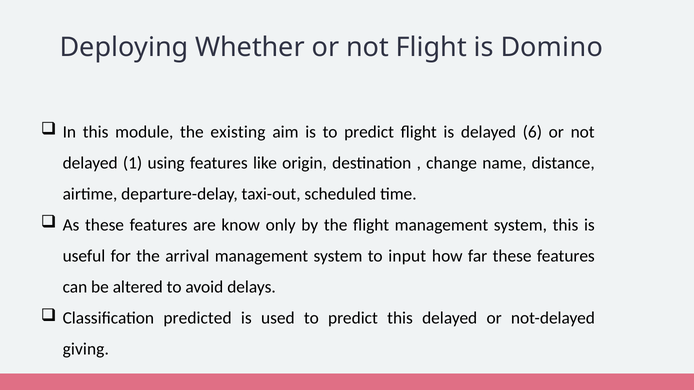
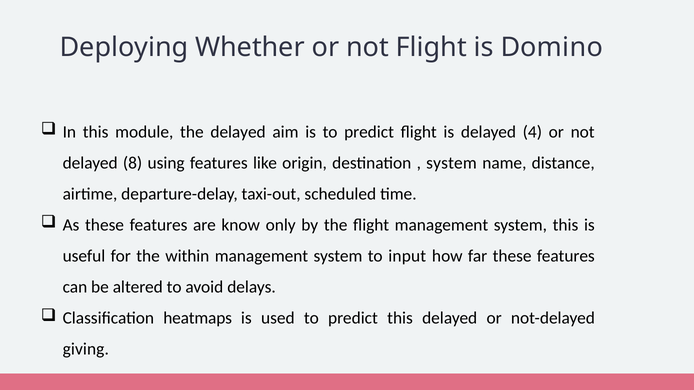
the existing: existing -> delayed (238, 132)
6: 6 -> 4 (532, 132)
1: 1 -> 8 (133, 163)
change: change -> system (451, 163)
arrival: arrival -> within (187, 256)
predicted: predicted -> heatmaps (198, 319)
